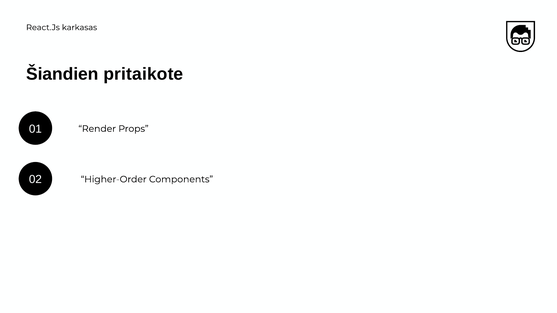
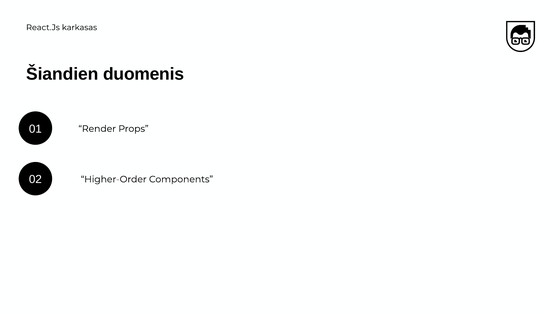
pritaikote: pritaikote -> duomenis (144, 74)
